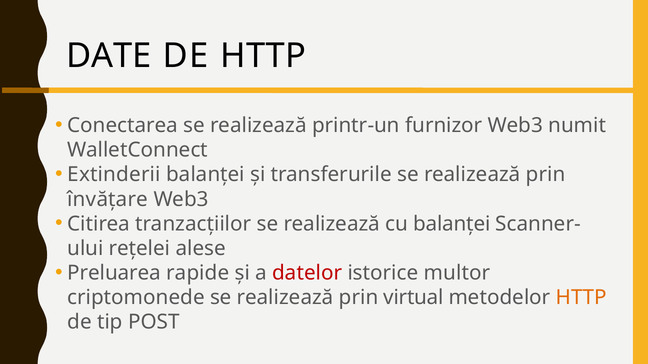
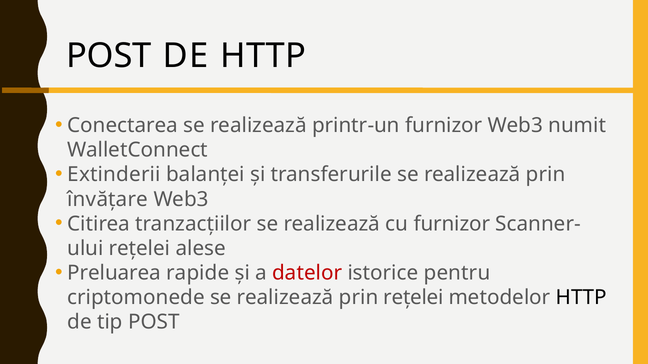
DATE: DATE -> POST (109, 56)
cu balanței: balanței -> furnizor (452, 224)
multor: multor -> pentru (457, 273)
prin virtual: virtual -> rețelei (414, 298)
HTTP colour: orange -> black (581, 298)
